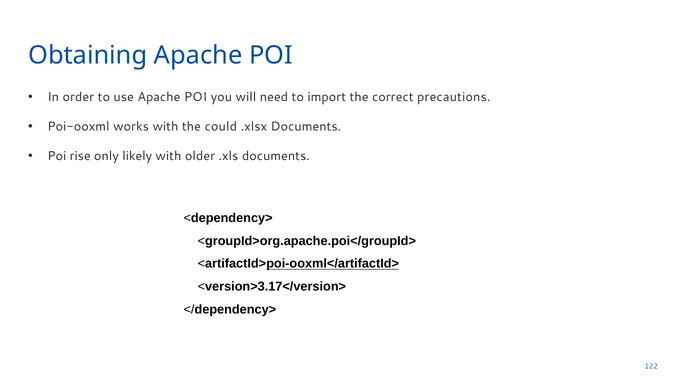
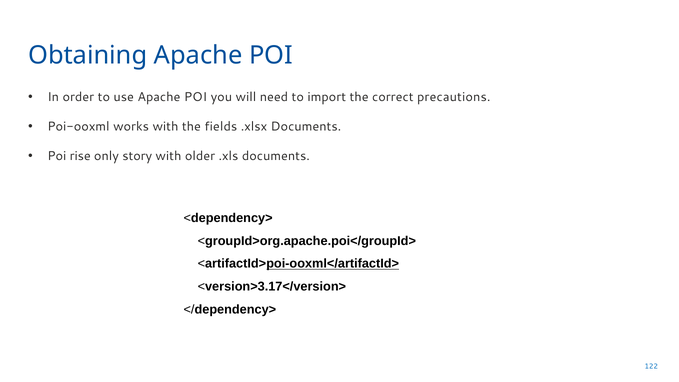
could: could -> fields (221, 127)
likely: likely -> story (137, 156)
